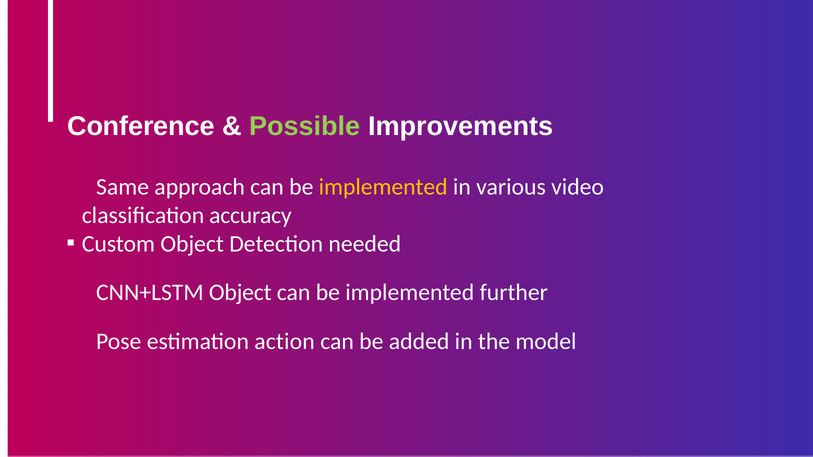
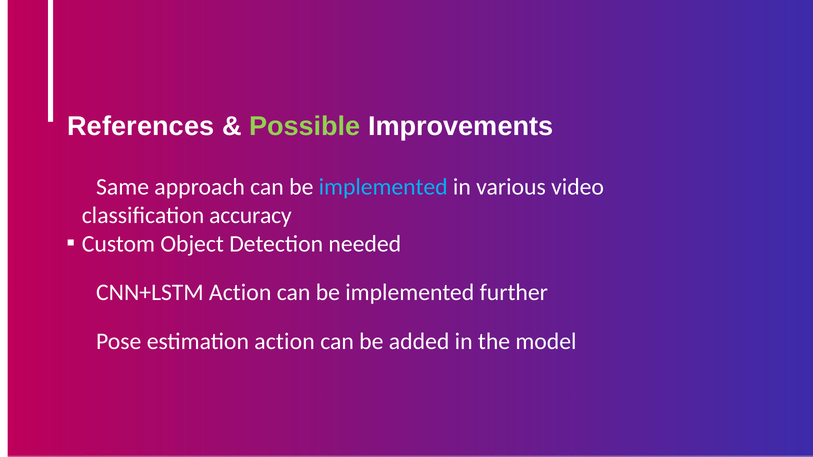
Conference: Conference -> References (141, 126)
implemented colour: yellow -> light blue (383, 187)
Object: Object -> Action (240, 293)
